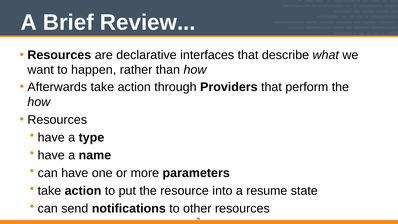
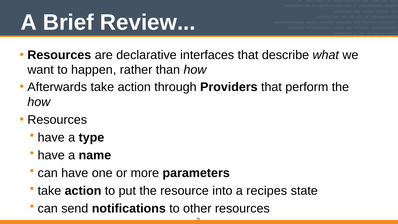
resume: resume -> recipes (267, 191)
